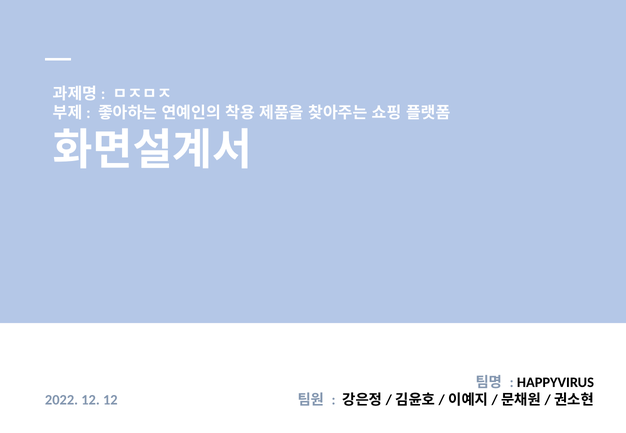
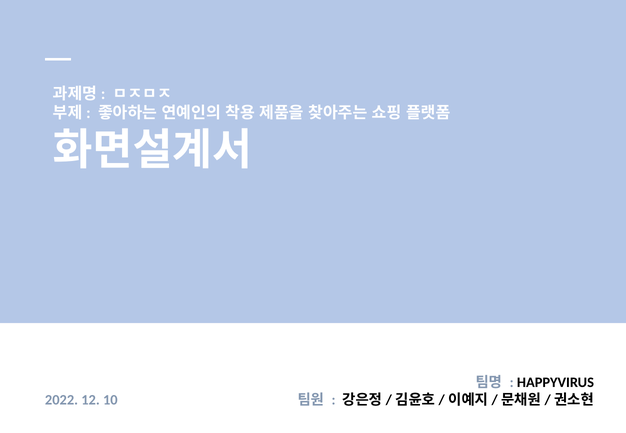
12 12: 12 -> 10 (110, 400)
